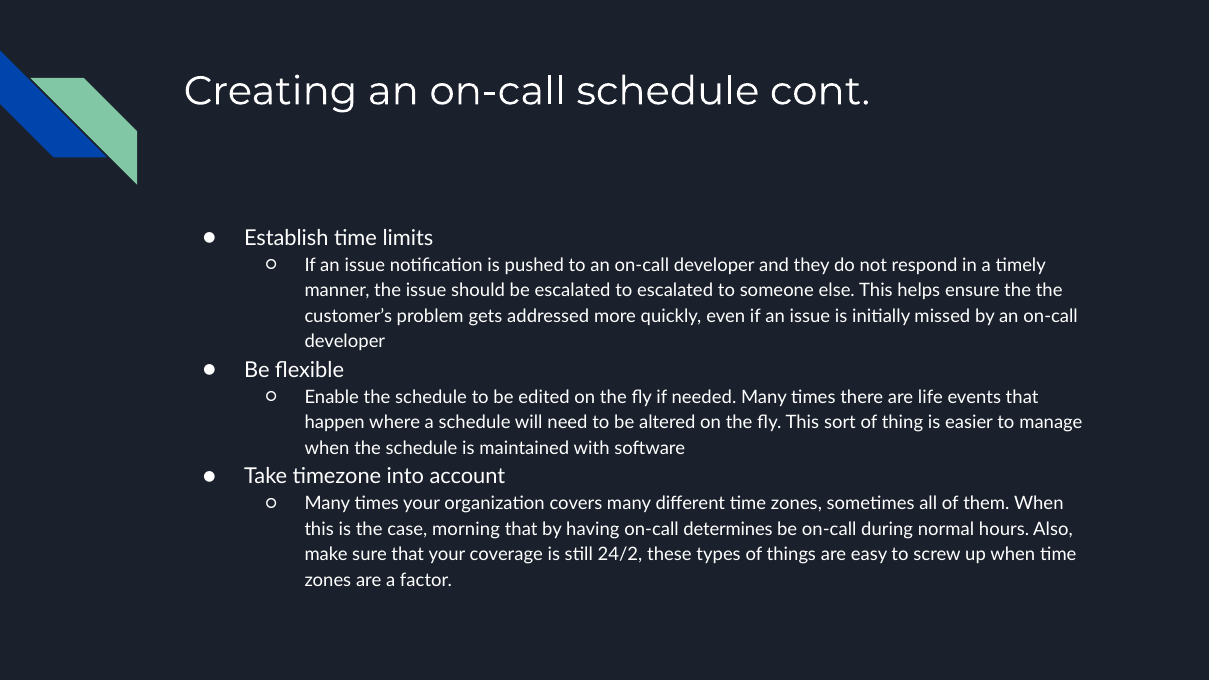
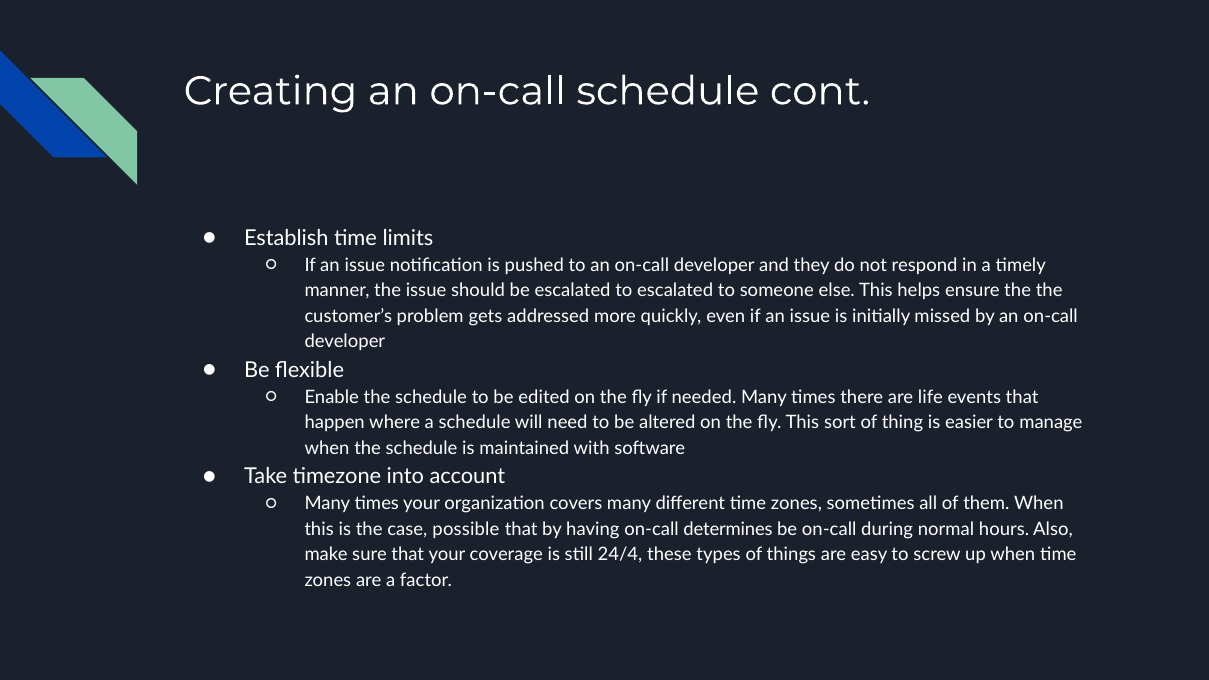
morning: morning -> possible (466, 529)
24/2: 24/2 -> 24/4 (620, 555)
